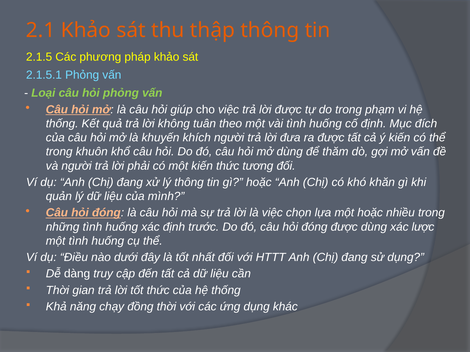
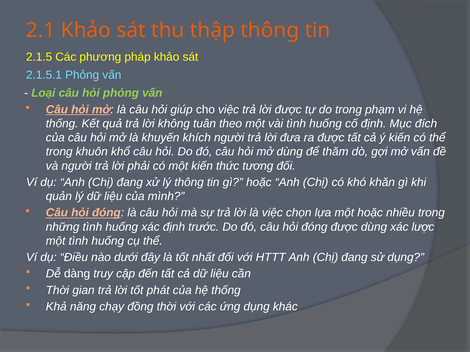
tốt thức: thức -> phát (158, 291)
